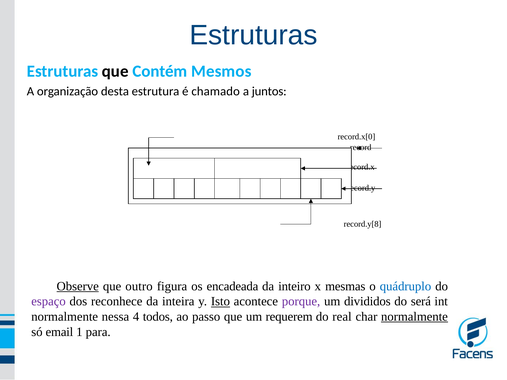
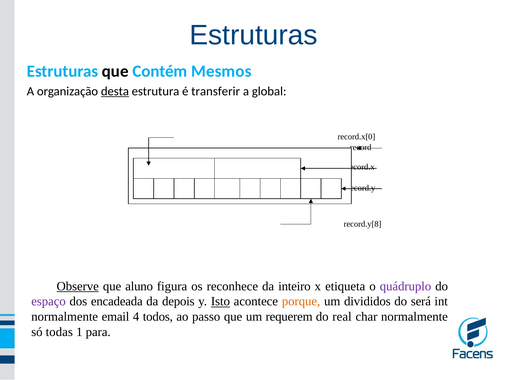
desta underline: none -> present (115, 91)
chamado: chamado -> transferir (216, 91)
juntos: juntos -> global (269, 91)
outro: outro -> aluno (139, 286)
encadeada: encadeada -> reconhece (232, 286)
mesmas: mesmas -> etiqueta (345, 286)
quádruplo colour: blue -> purple (405, 286)
reconhece: reconhece -> encadeada (117, 302)
inteira: inteira -> depois (178, 302)
porque colour: purple -> orange (301, 302)
nessa: nessa -> email (116, 317)
normalmente underline: present -> none (414, 317)
email: email -> todas (59, 332)
